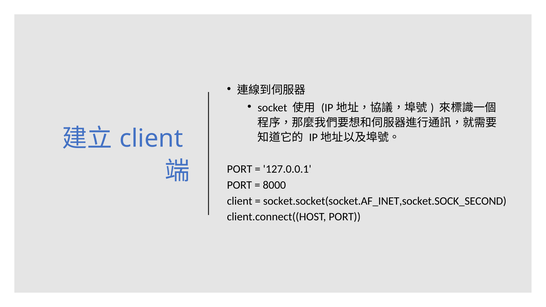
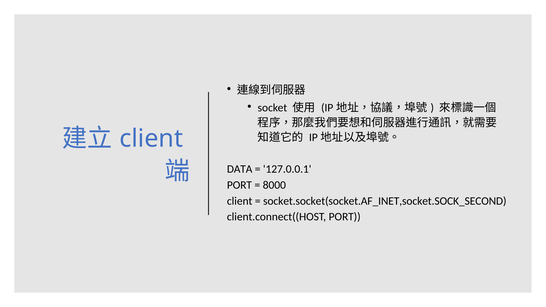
PORT: PORT -> DATA (240, 169)
